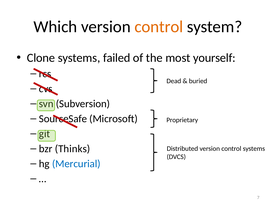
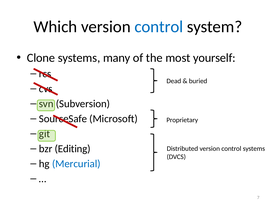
control colour: orange -> blue (159, 27)
failed: failed -> many (117, 58)
Thinks: Thinks -> Editing (73, 149)
